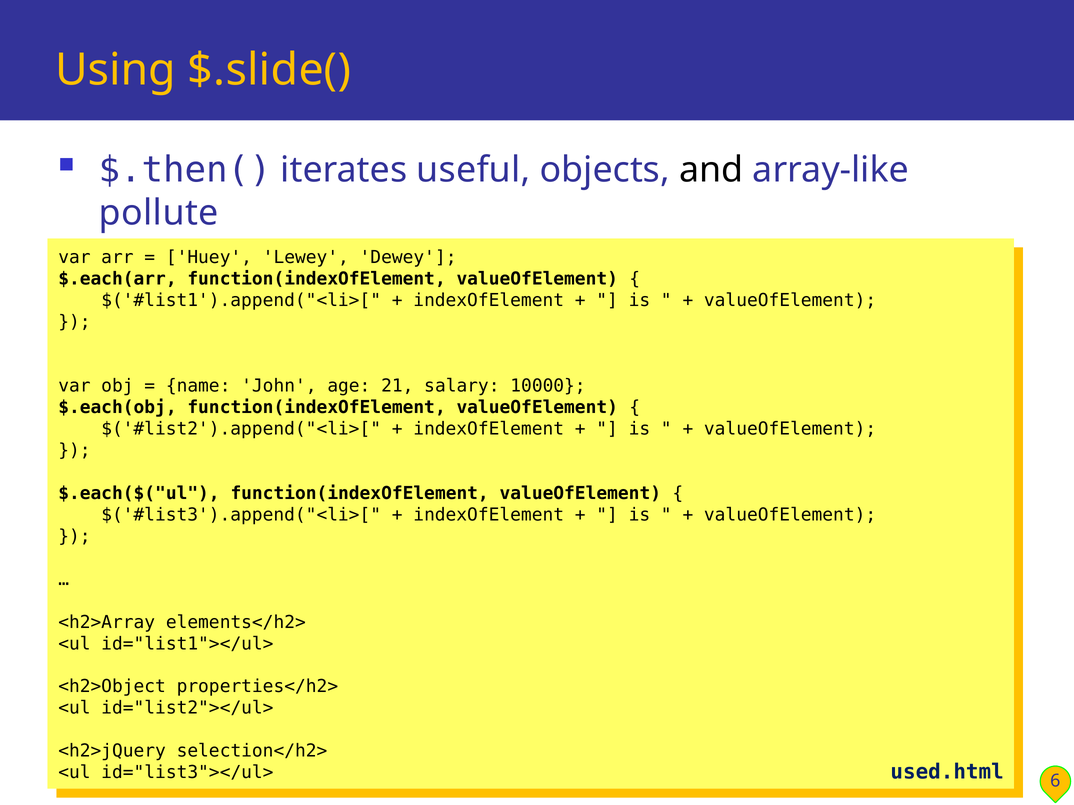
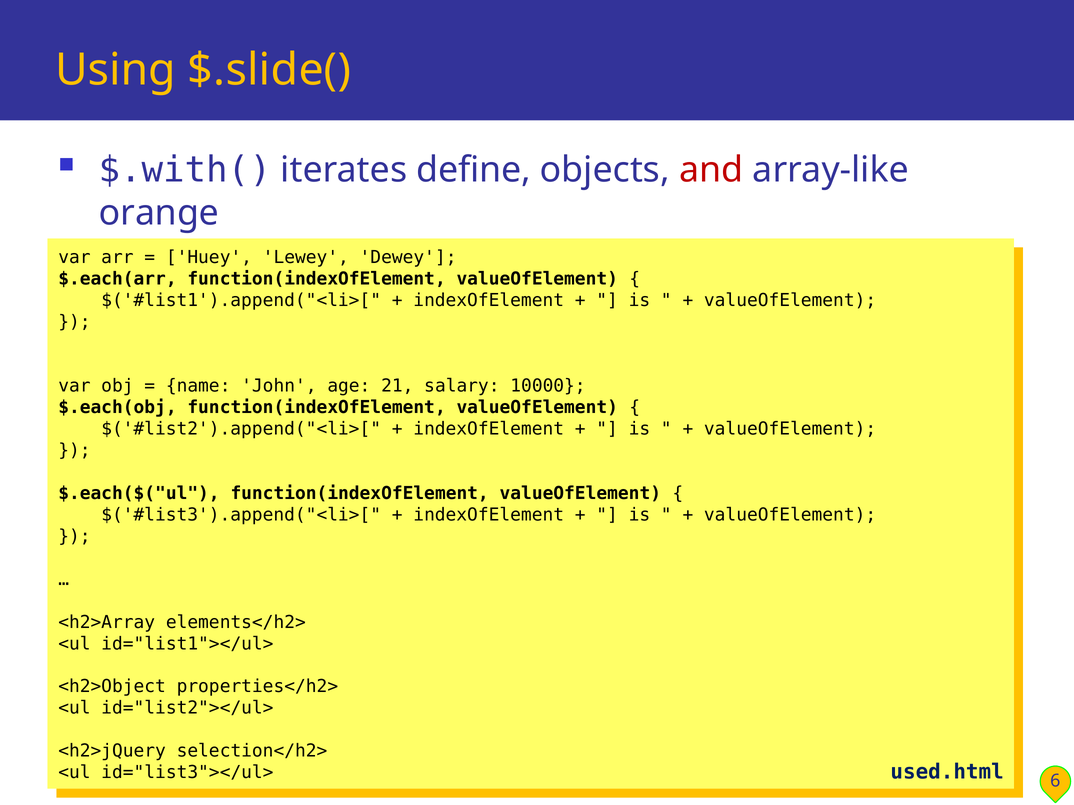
$.then(: $.then( -> $.with( (185, 170)
useful: useful -> define (474, 170)
and colour: black -> red (711, 170)
pollute: pollute -> orange (159, 213)
